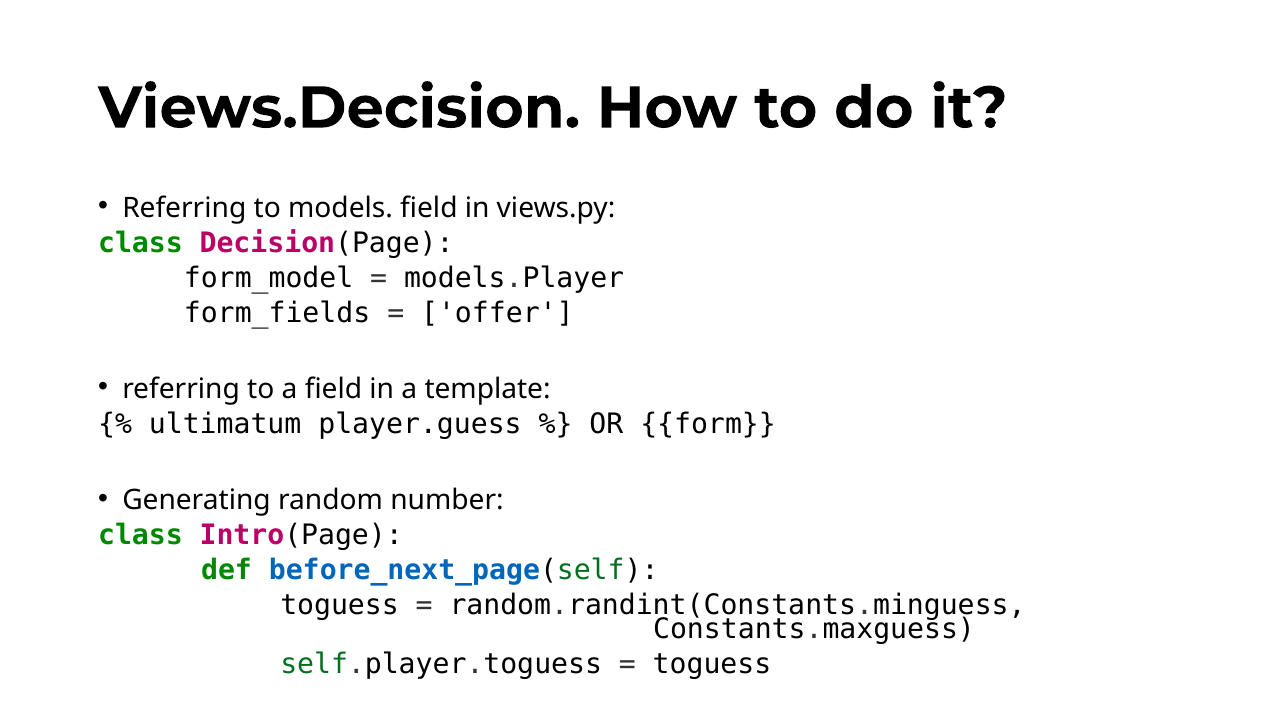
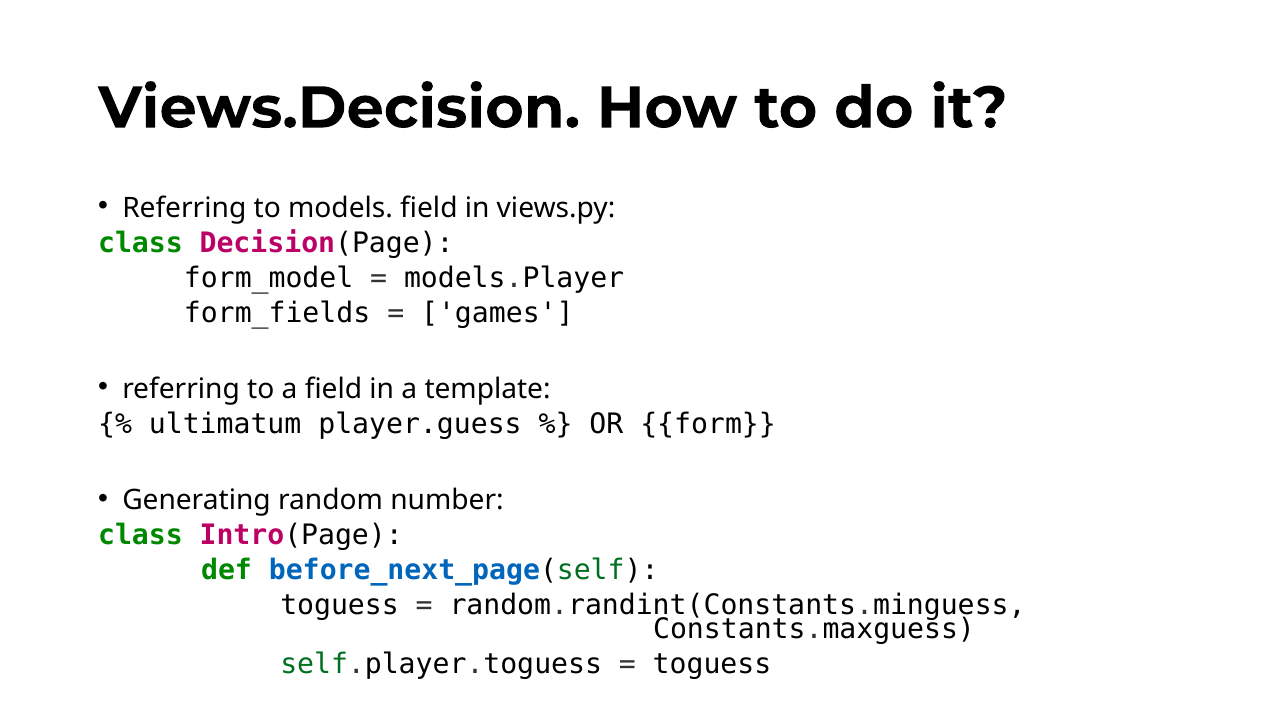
offer: offer -> games (497, 313)
